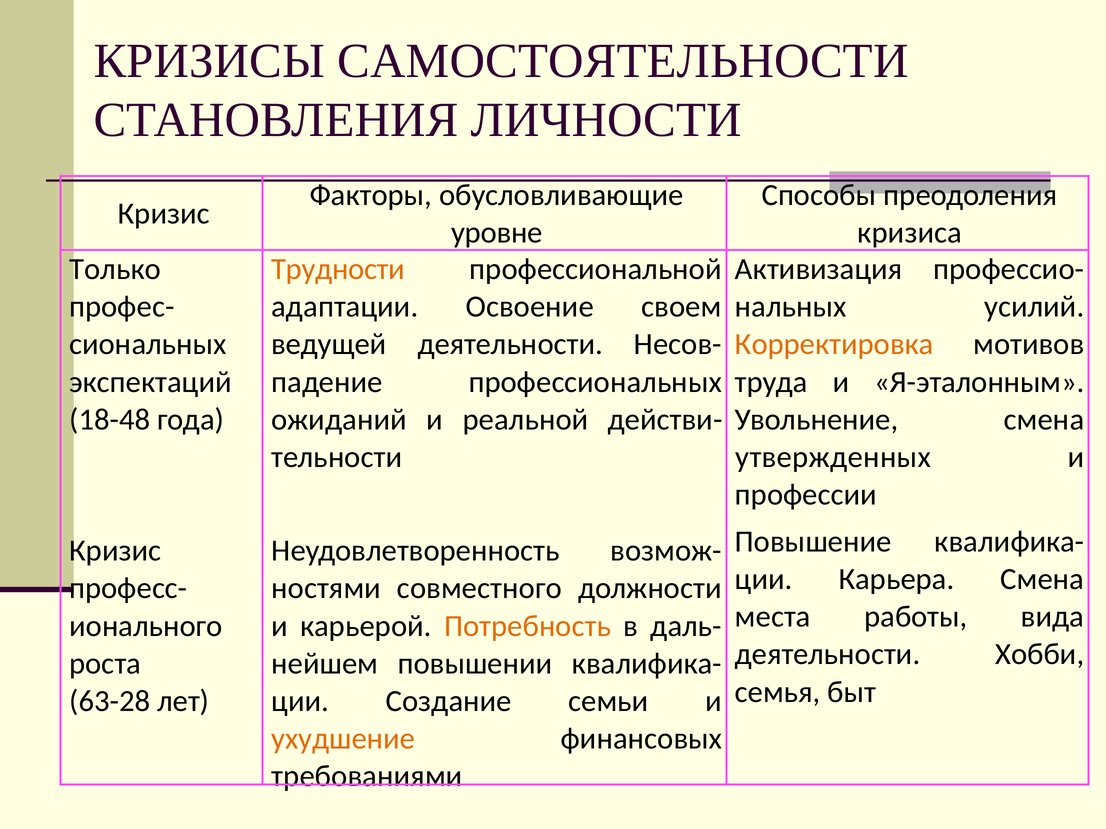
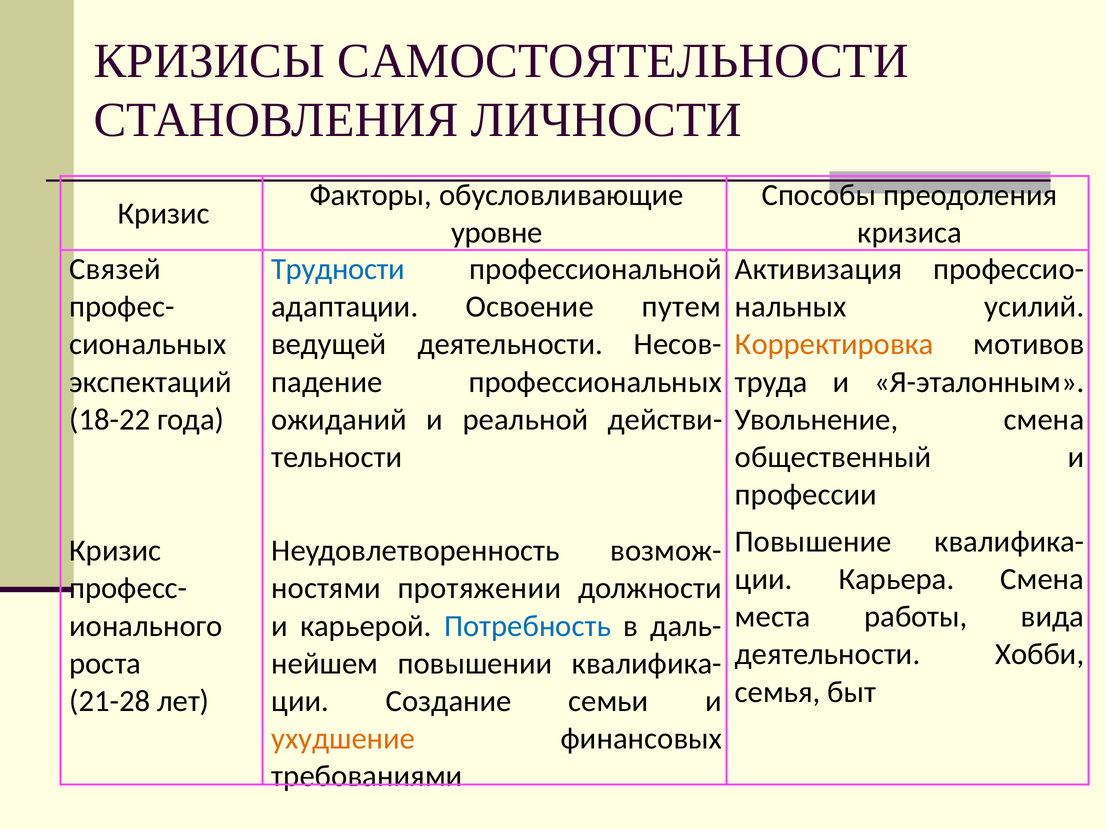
Только: Только -> Связей (115, 269)
Трудности colour: orange -> blue (338, 269)
своем: своем -> путем (681, 307)
18-48: 18-48 -> 18-22 (110, 420)
утвержденных: утвержденных -> общественный (833, 457)
совместного: совместного -> протяжении (479, 589)
Потребность colour: orange -> blue (528, 626)
63-28: 63-28 -> 21-28 (110, 702)
